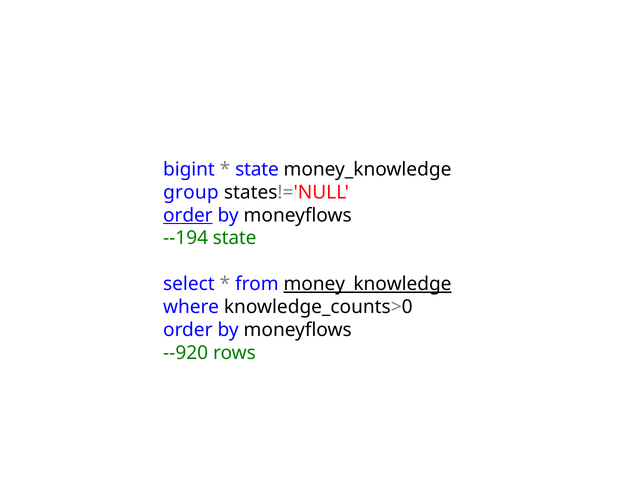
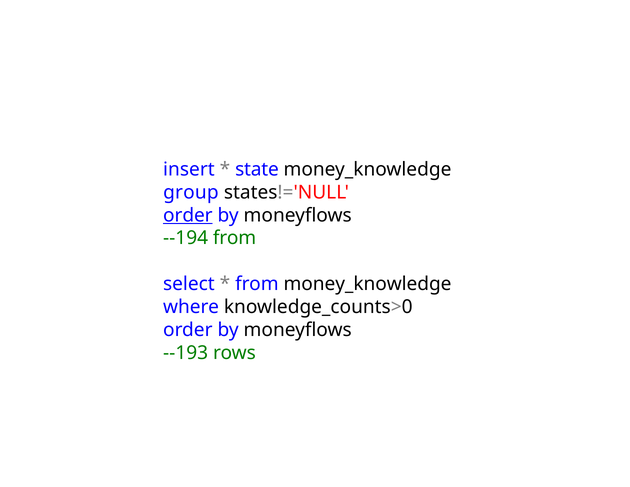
bigint: bigint -> insert (189, 169)
--194 state: state -> from (235, 238)
money_knowledge underline: present -> none (368, 284)
--920: --920 -> --193 (186, 353)
